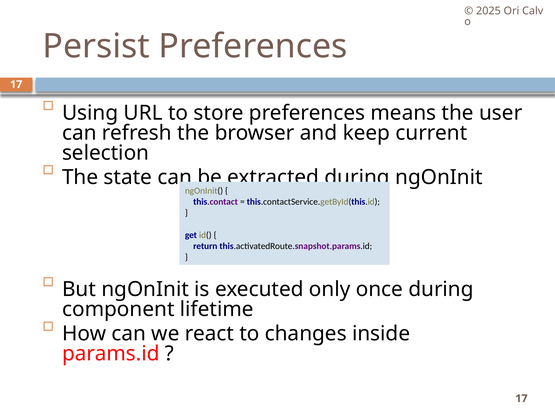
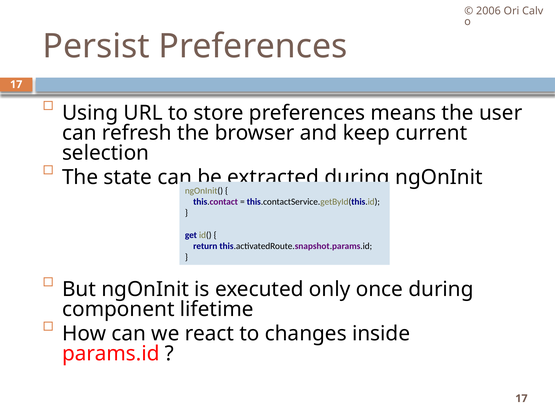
2025: 2025 -> 2006 (488, 11)
